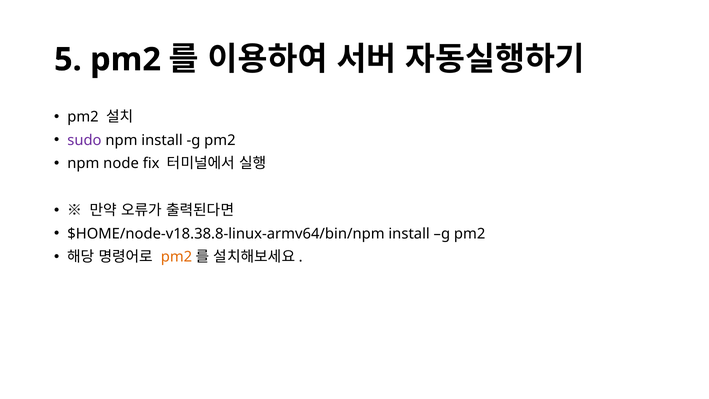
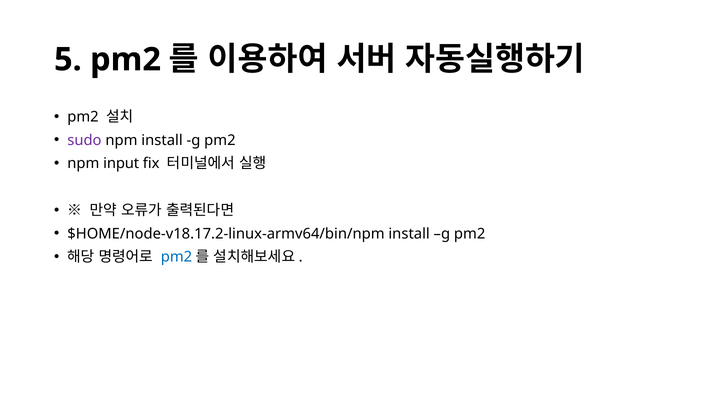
node: node -> input (121, 163)
$HOME/node-v18.38.8-linux-armv64/bin/npm: $HOME/node-v18.38.8-linux-armv64/bin/npm -> $HOME/node-v18.17.2-linux-armv64/bin/npm (226, 234)
pm2 colour: orange -> blue (177, 257)
